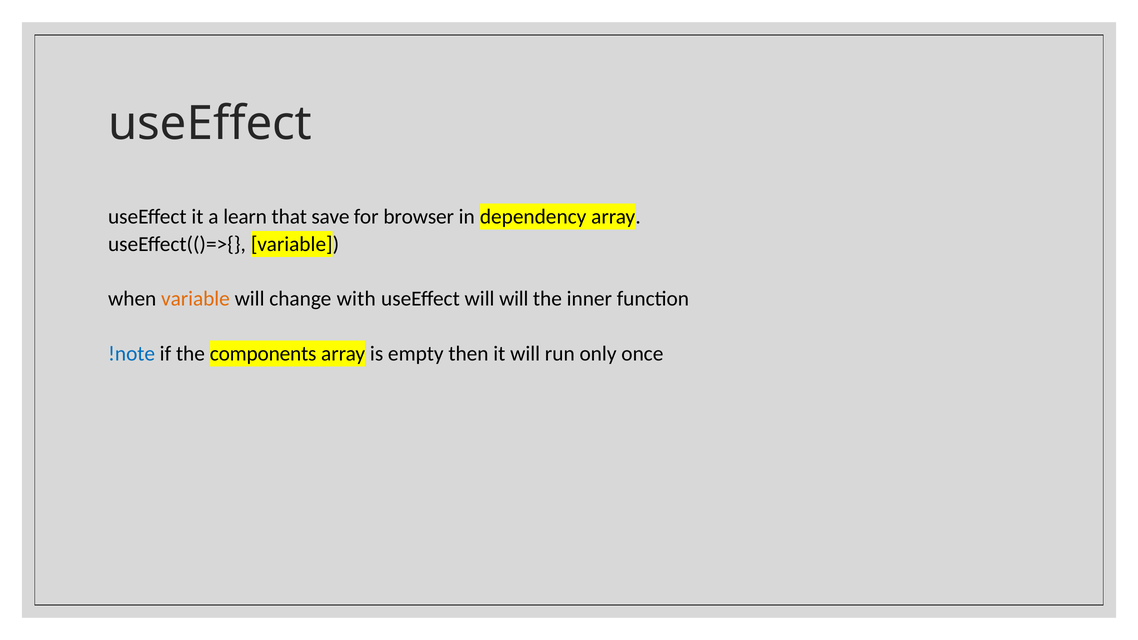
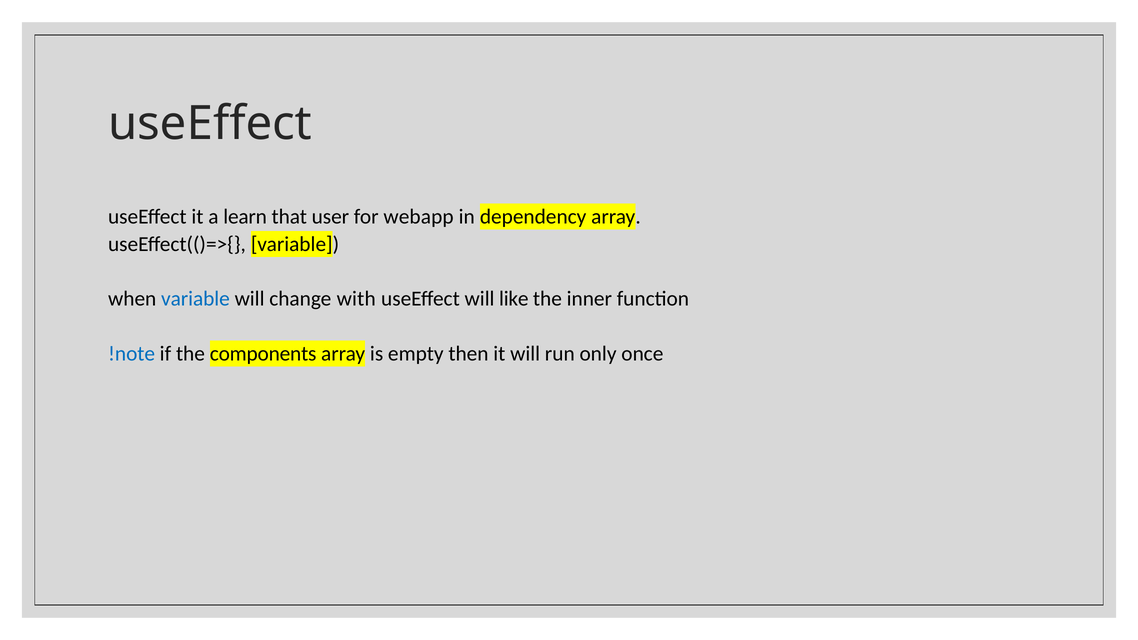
save: save -> user (330, 217)
browser: browser -> webapp (419, 217)
variable colour: orange -> blue (195, 299)
will will: will -> like (514, 299)
